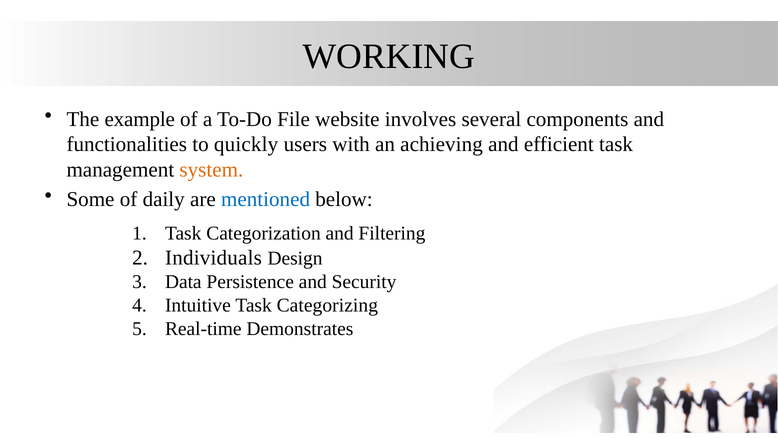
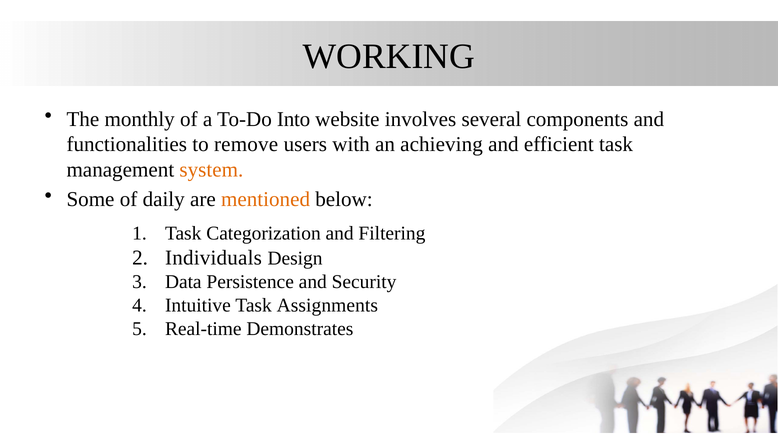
example: example -> monthly (140, 119)
File: File -> Into (294, 119)
quickly: quickly -> remove (246, 144)
mentioned colour: blue -> orange (266, 199)
Categorizing: Categorizing -> Assignments (327, 305)
